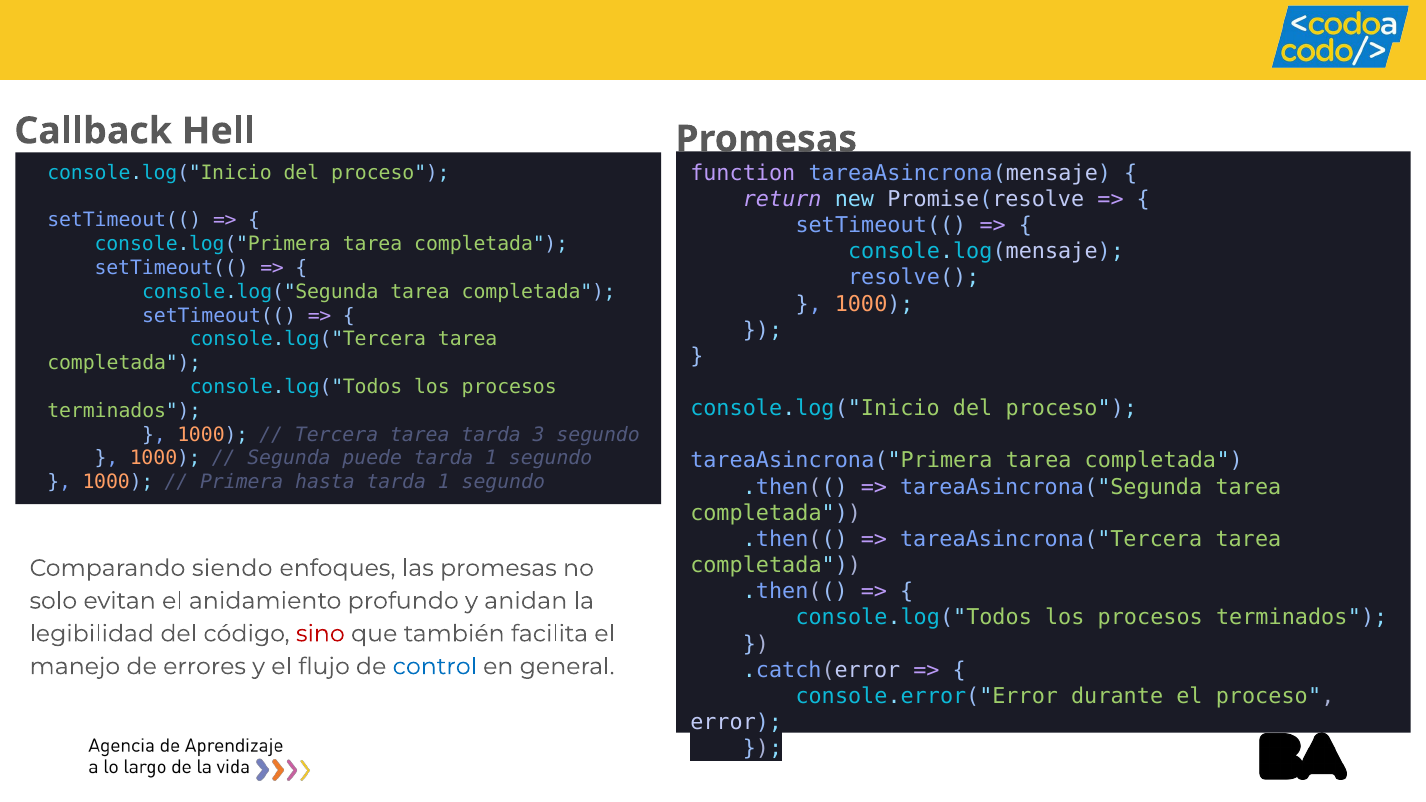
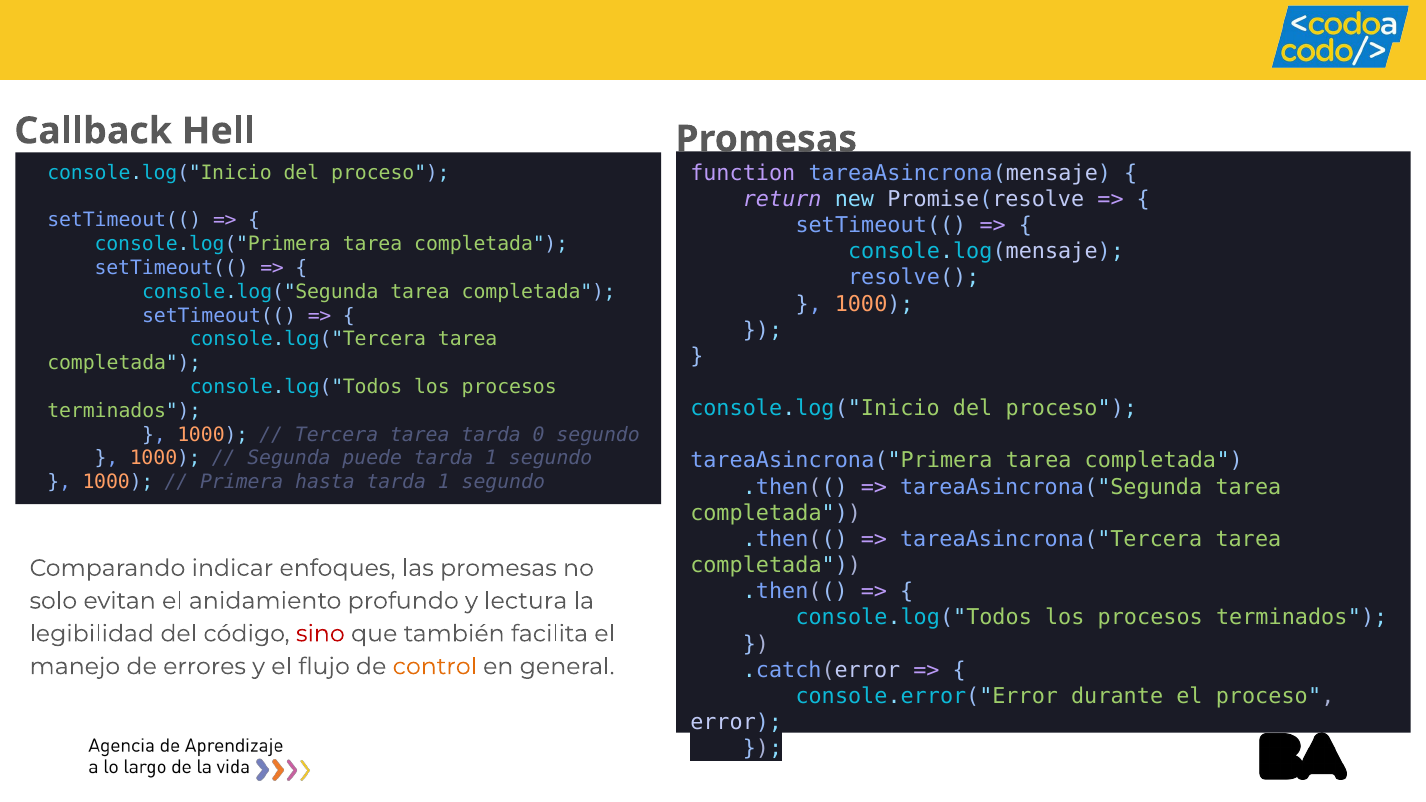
3: 3 -> 0 (539, 435)
siendo: siendo -> indicar (232, 568)
anidan: anidan -> lectura (526, 601)
control colour: blue -> orange (435, 667)
